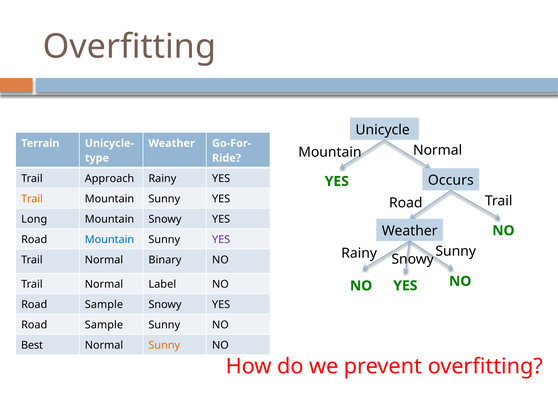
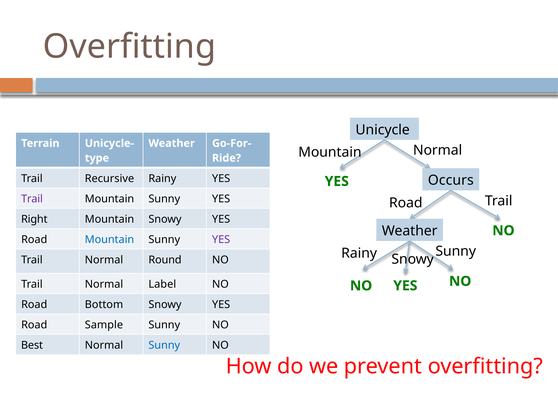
Approach: Approach -> Recursive (109, 179)
Trail colour: orange -> purple (32, 199)
Long: Long -> Right (34, 219)
Binary: Binary -> Round (165, 260)
Sample: Sample -> Bottom (104, 305)
Sunny colour: orange -> blue (164, 346)
